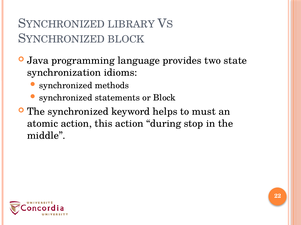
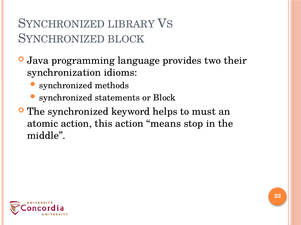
state: state -> their (235, 61)
during: during -> means (164, 124)
